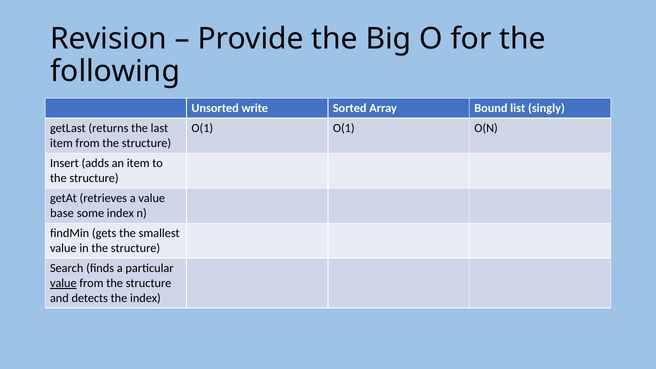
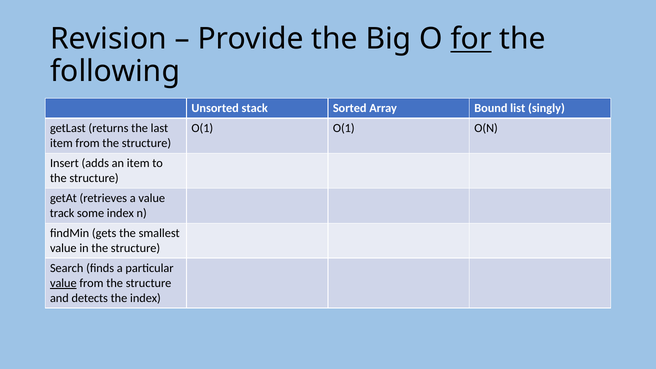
for underline: none -> present (471, 39)
write: write -> stack (255, 108)
base: base -> track (62, 213)
